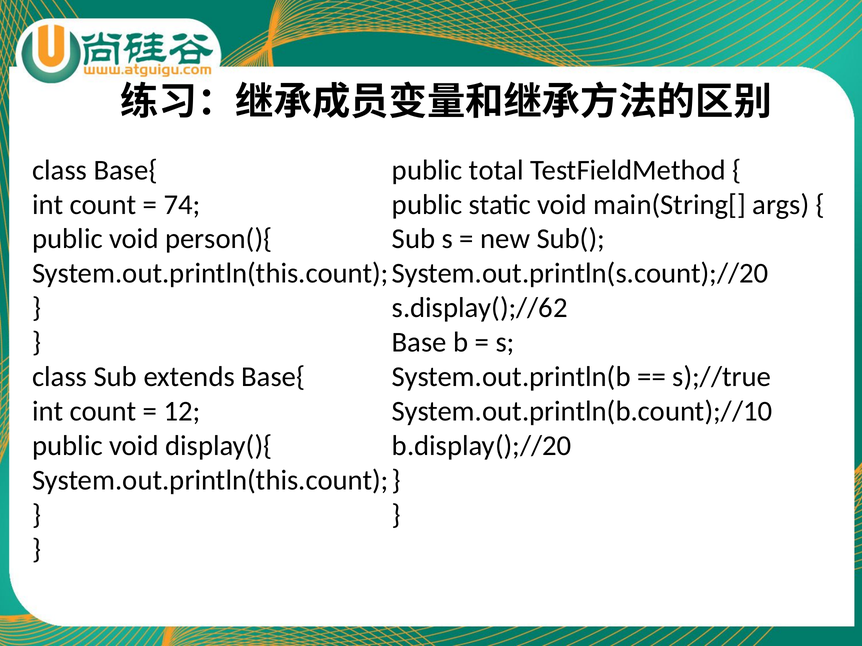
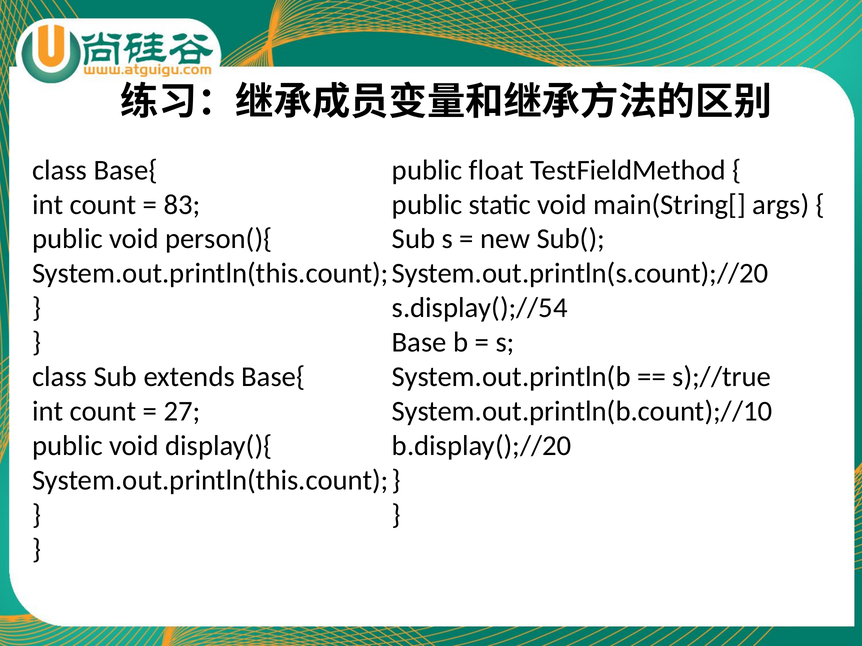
total: total -> float (496, 170)
74: 74 -> 83 (182, 205)
s.display();//62: s.display();//62 -> s.display();//54 (480, 308)
12: 12 -> 27 (182, 412)
